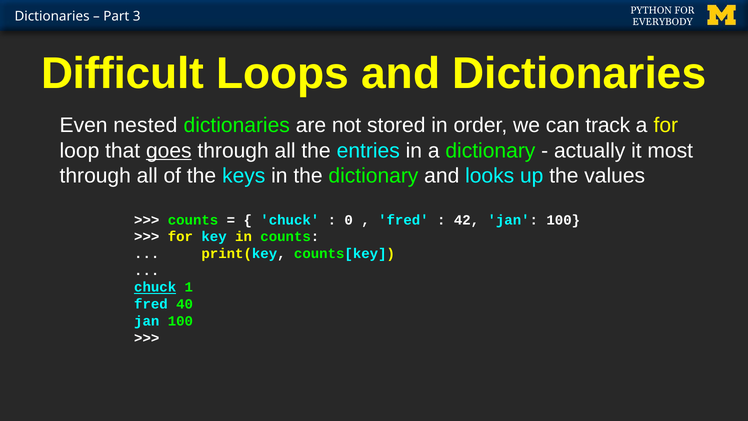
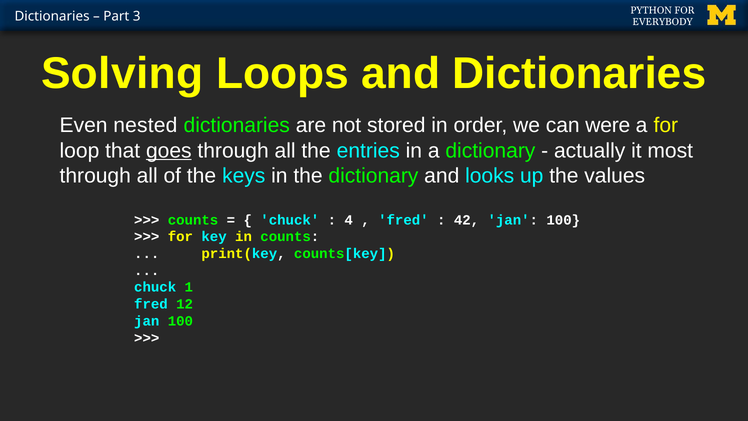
Difficult: Difficult -> Solving (122, 73)
track: track -> were (608, 125)
0: 0 -> 4 (349, 220)
chuck underline: present -> none (155, 287)
40: 40 -> 12 (185, 304)
